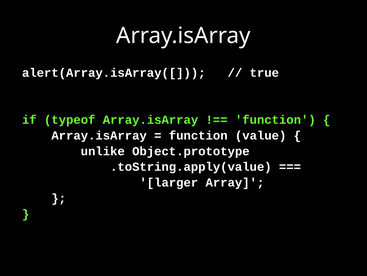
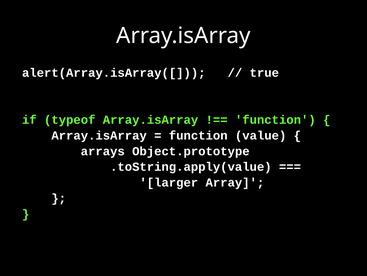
unlike: unlike -> arrays (103, 151)
